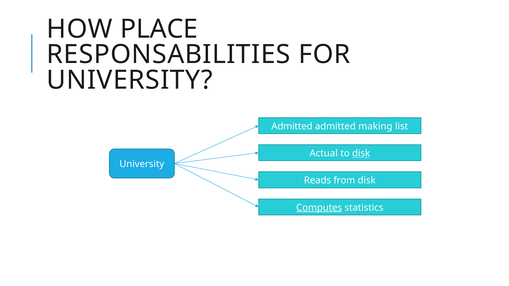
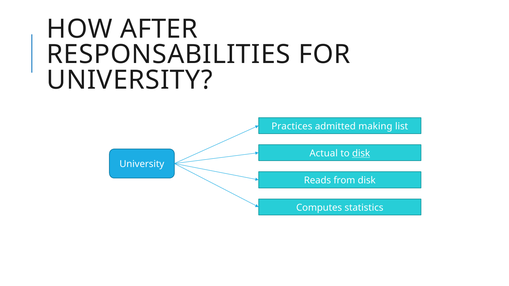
PLACE: PLACE -> AFTER (159, 29)
Admitted: Admitted -> Practices (292, 126)
Computes underline: present -> none (319, 208)
